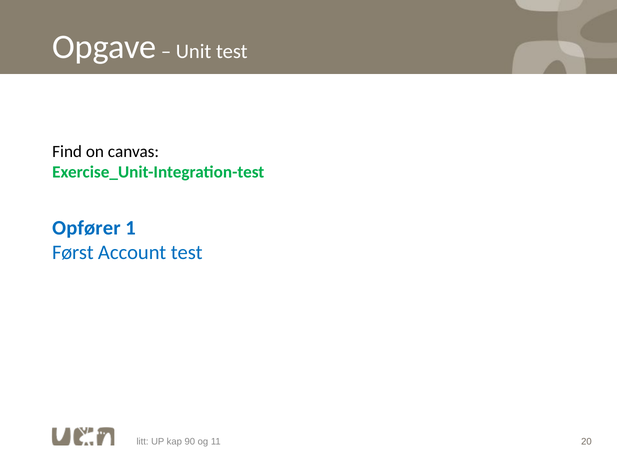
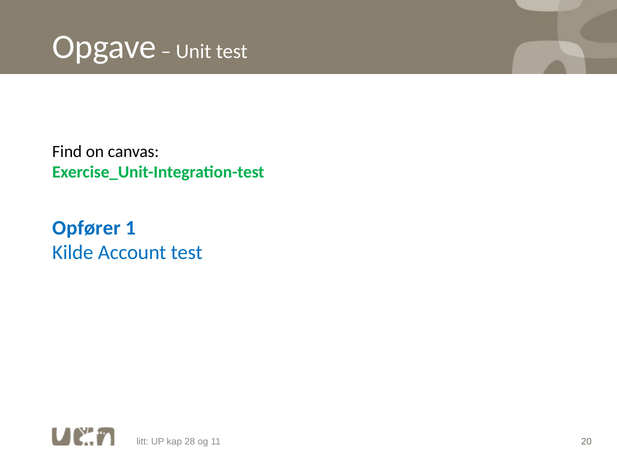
Først: Først -> Kilde (73, 252)
90: 90 -> 28 (190, 441)
